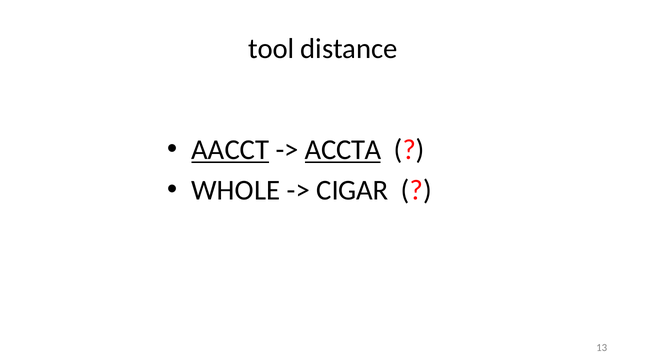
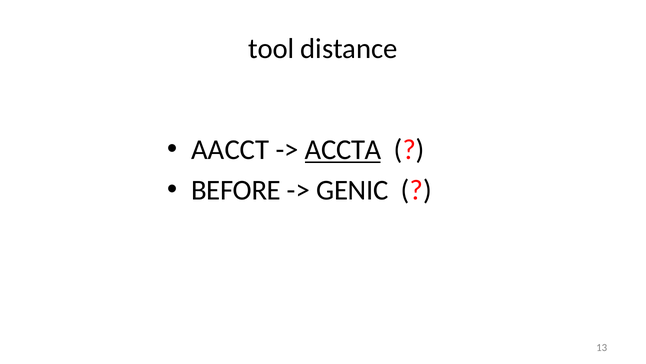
AACCT underline: present -> none (230, 150)
WHOLE: WHOLE -> BEFORE (236, 190)
CIGAR: CIGAR -> GENIC (352, 190)
